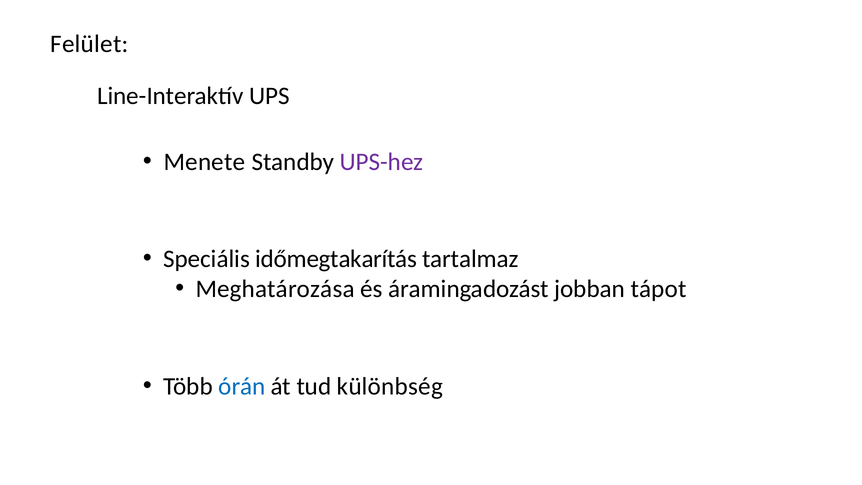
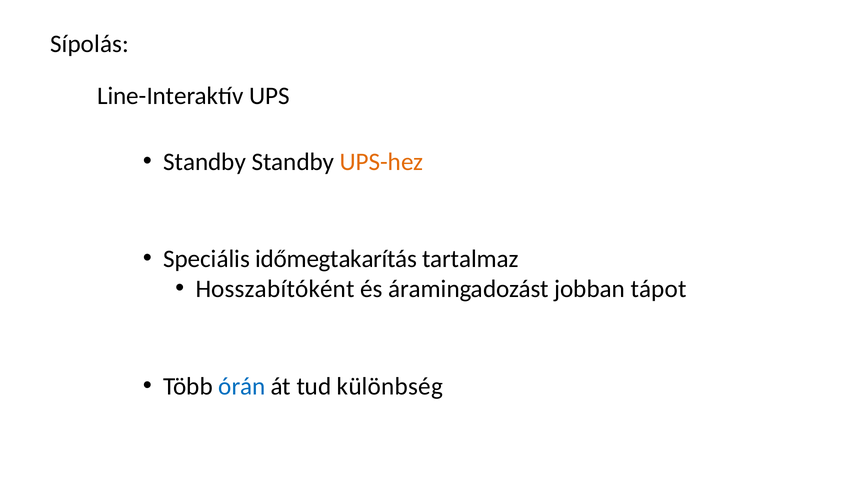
Felület: Felület -> Sípolás (89, 44)
Menete: Menete -> Standby (205, 162)
UPS-hez colour: purple -> orange (382, 162)
Meghatározása: Meghatározása -> Hosszabítóként (275, 289)
